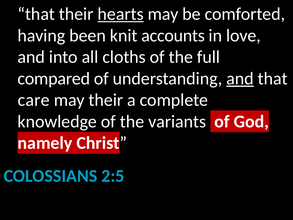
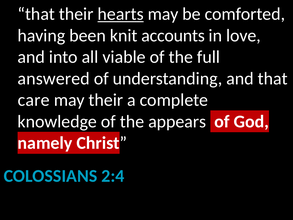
cloths: cloths -> viable (124, 57)
compared: compared -> answered (54, 78)
and underline: present -> none (240, 78)
variants: variants -> appears (177, 121)
2:5: 2:5 -> 2:4 (113, 176)
